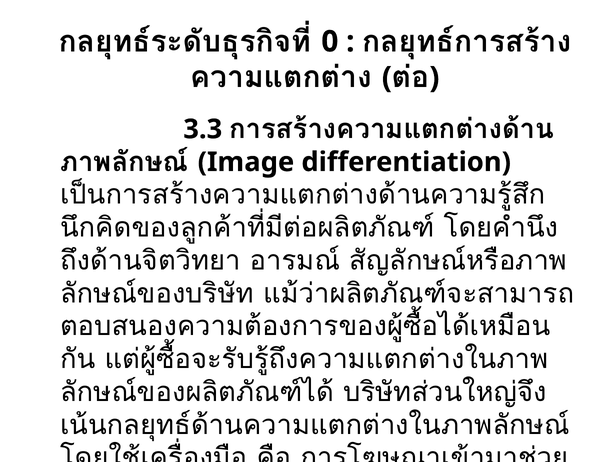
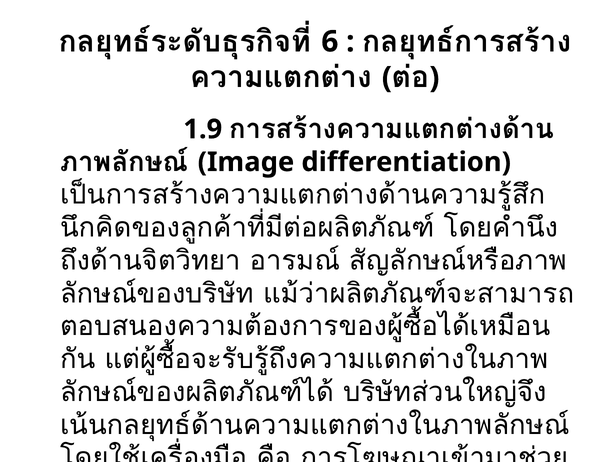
0: 0 -> 6 (330, 42)
3.3: 3.3 -> 1.9 (203, 129)
